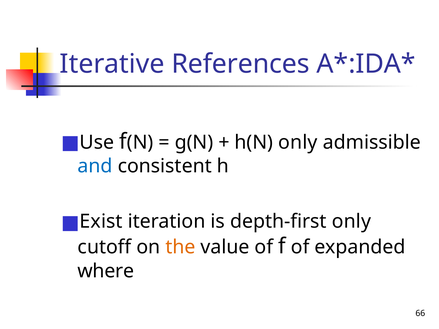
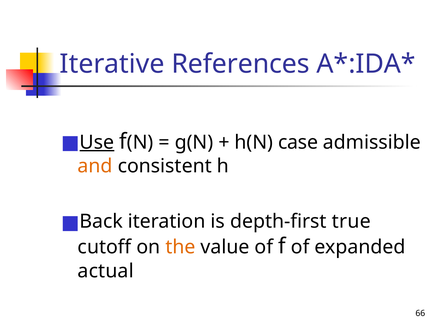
Use underline: none -> present (97, 142)
h(N only: only -> case (298, 142)
and colour: blue -> orange (95, 166)
Exist: Exist -> Back (101, 221)
depth-first only: only -> true (351, 221)
where: where -> actual (106, 271)
